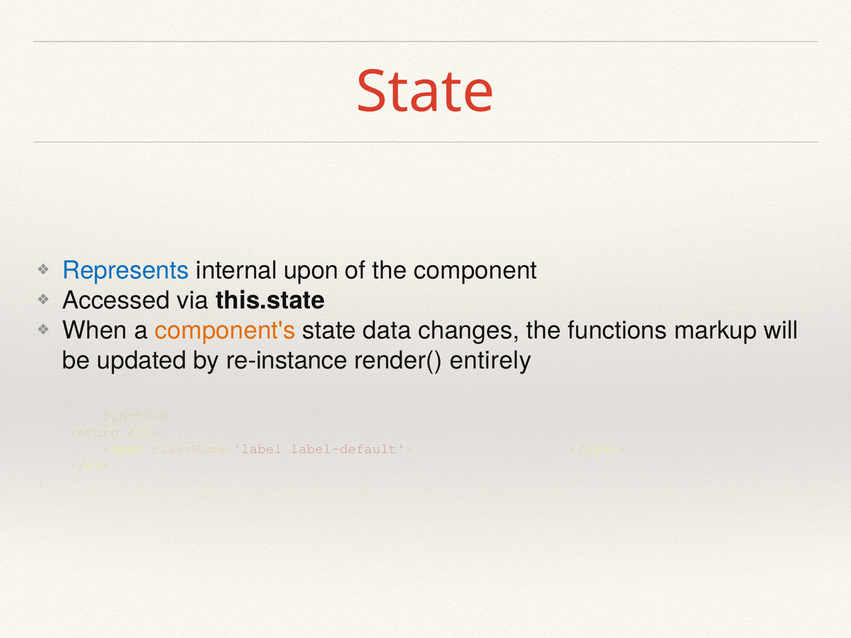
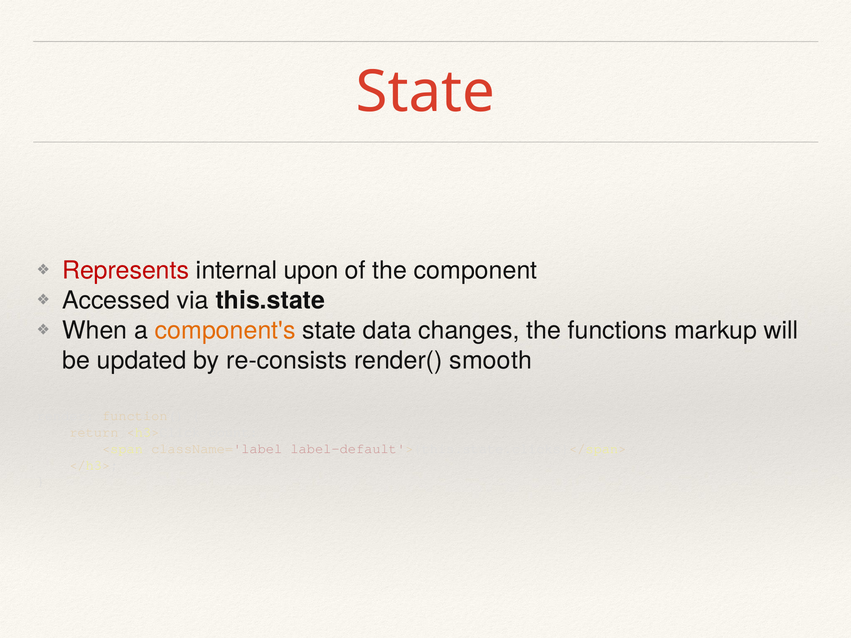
Represents colour: blue -> red (126, 271)
re-instance: re-instance -> re-consists (287, 361)
entirely: entirely -> smooth (491, 361)
